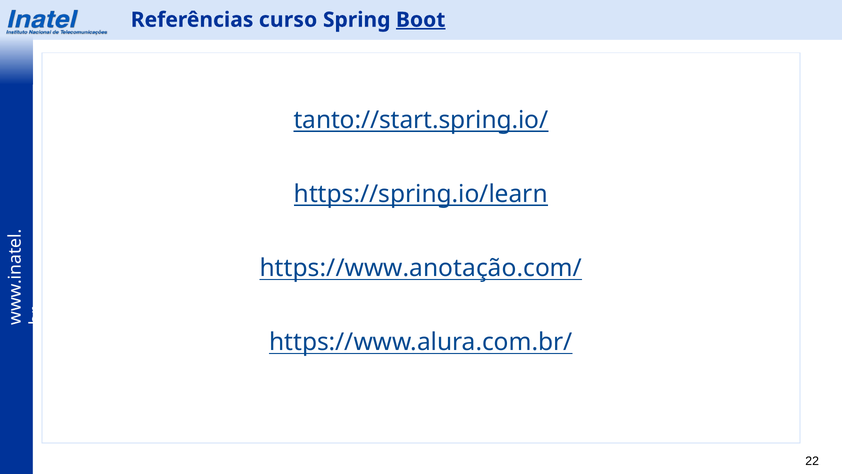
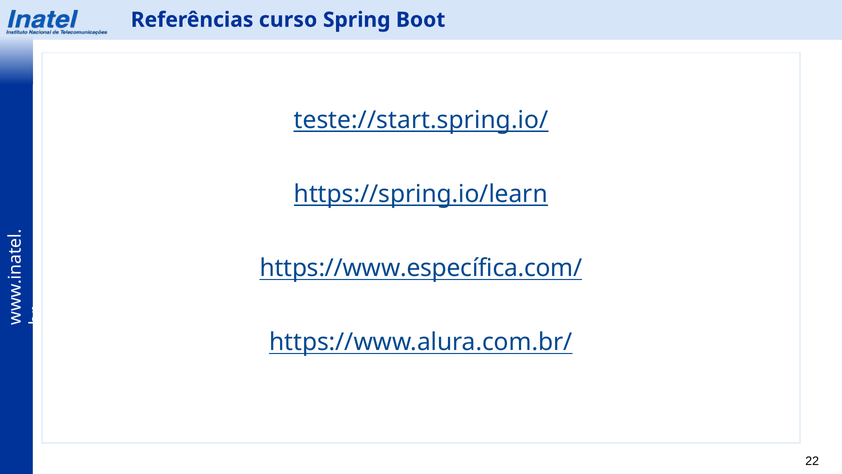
Boot underline: present -> none (421, 20)
tanto://start.spring.io/: tanto://start.spring.io/ -> teste://start.spring.io/ (421, 120)
https://www.anotação.com/: https://www.anotação.com/ -> https://www.específica.com/ (421, 268)
